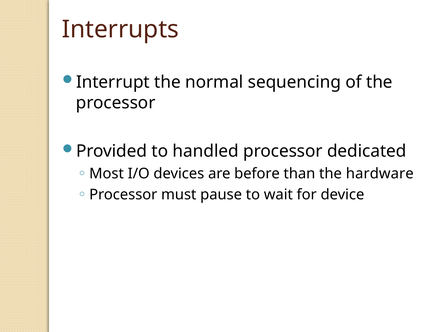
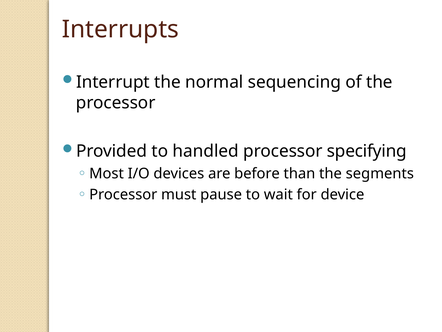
dedicated: dedicated -> specifying (367, 151)
hardware: hardware -> segments (380, 173)
